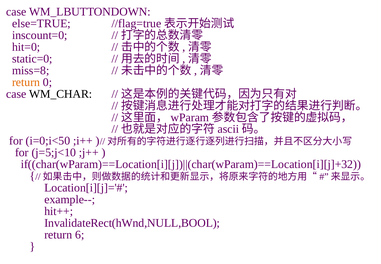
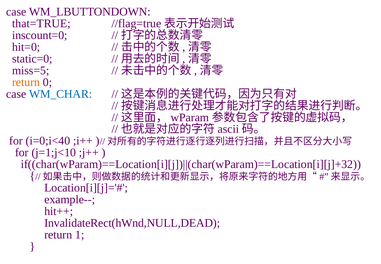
else=TRUE: else=TRUE -> that=TRUE (41, 23)
miss=8: miss=8 -> miss=5 (31, 70)
WM_CHAR colour: black -> blue (61, 94)
i=0;i<50: i=0;i<50 -> i=0;i<40 (48, 141)
j=5;j<10: j=5;j<10 -> j=1;j<10 (54, 152)
InvalidateRect(hWnd,NULL,BOOL: InvalidateRect(hWnd,NULL,BOOL -> InvalidateRect(hWnd,NULL,DEAD (132, 223)
6: 6 -> 1 (80, 235)
